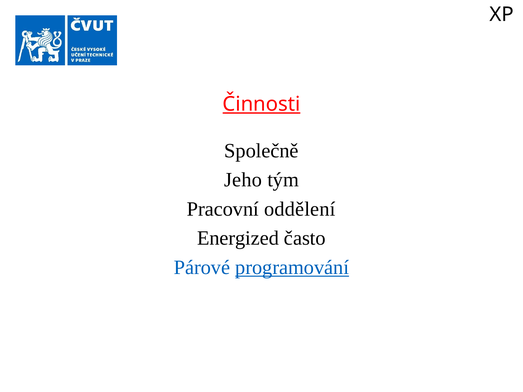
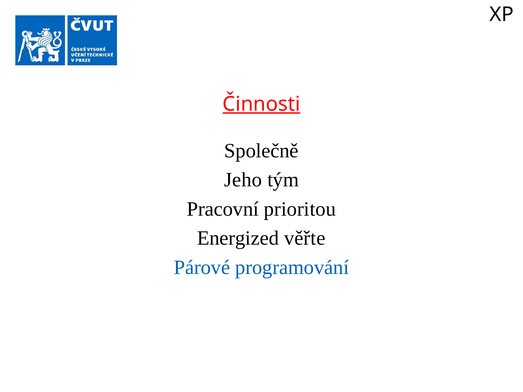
oddělení: oddělení -> prioritou (300, 209)
často: často -> věřte (305, 238)
programování underline: present -> none (292, 268)
